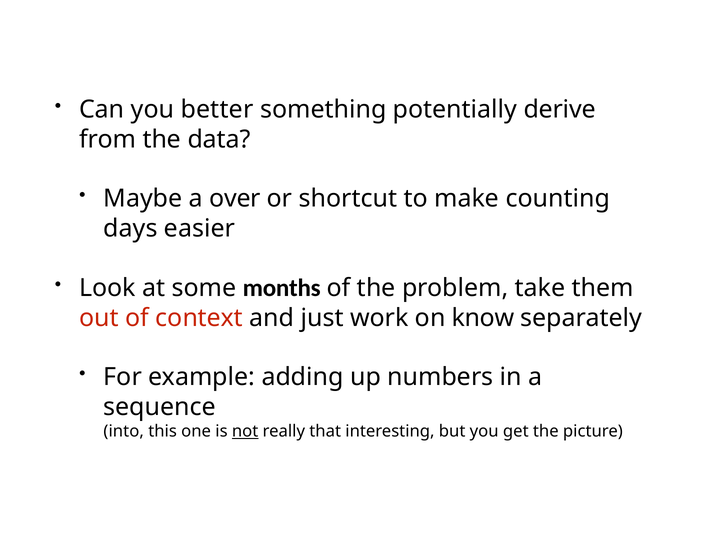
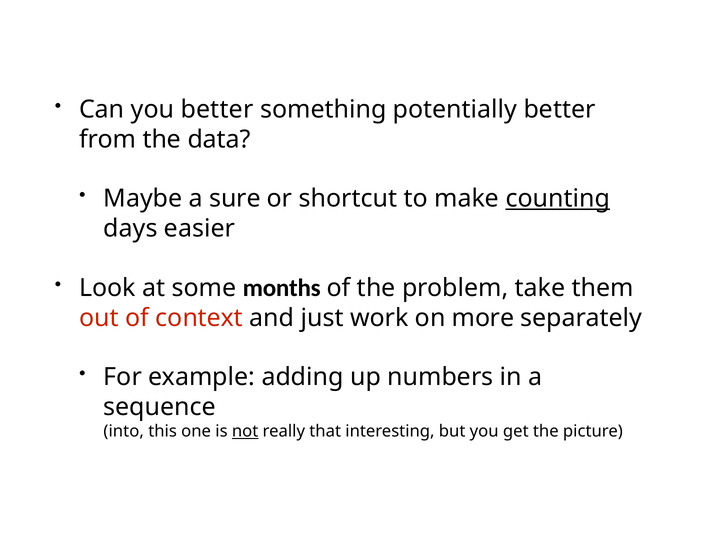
potentially derive: derive -> better (560, 110)
over: over -> sure (235, 199)
counting underline: none -> present (558, 199)
know: know -> more (483, 318)
